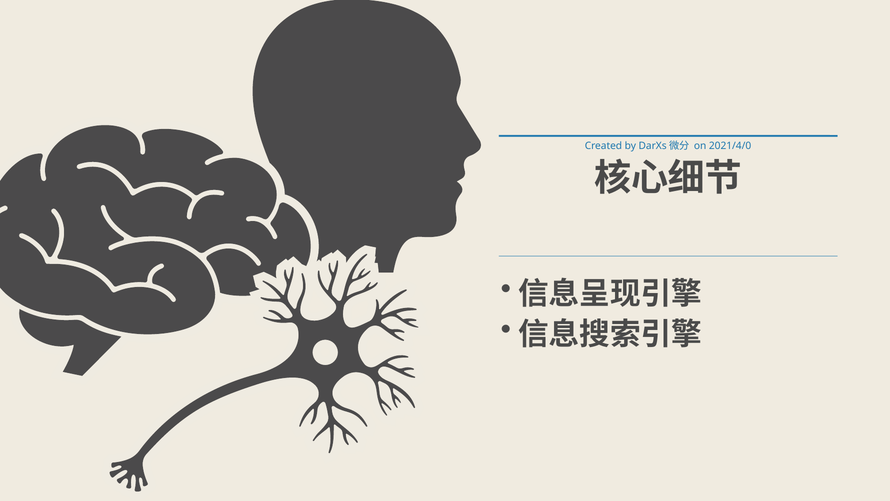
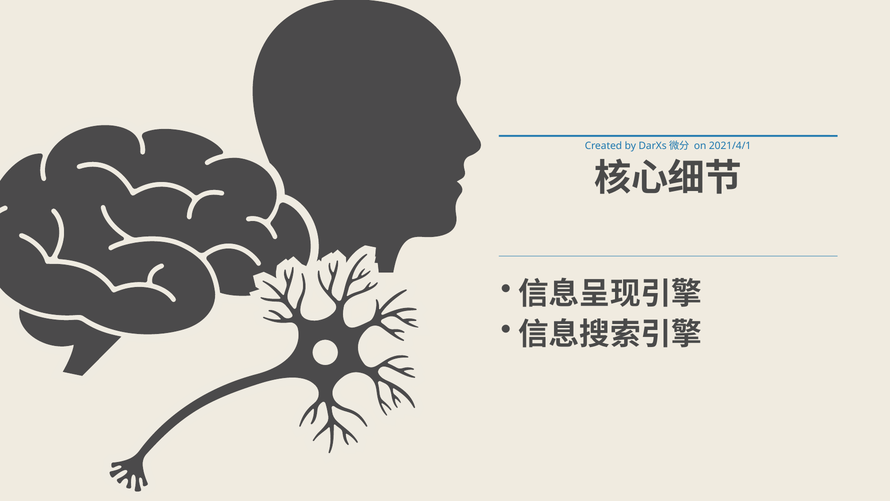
2021/4/0: 2021/4/0 -> 2021/4/1 (730, 146)
